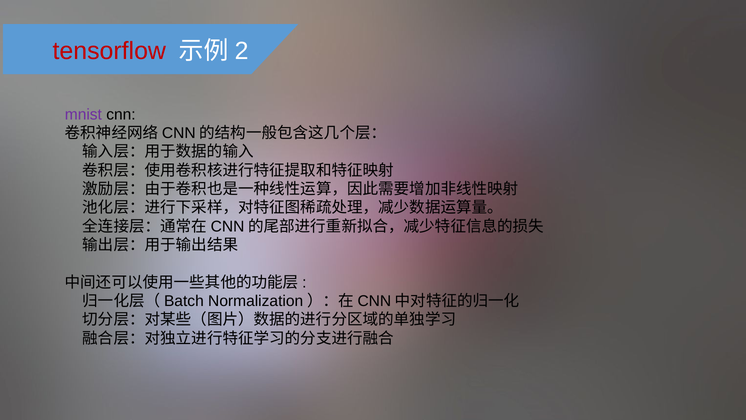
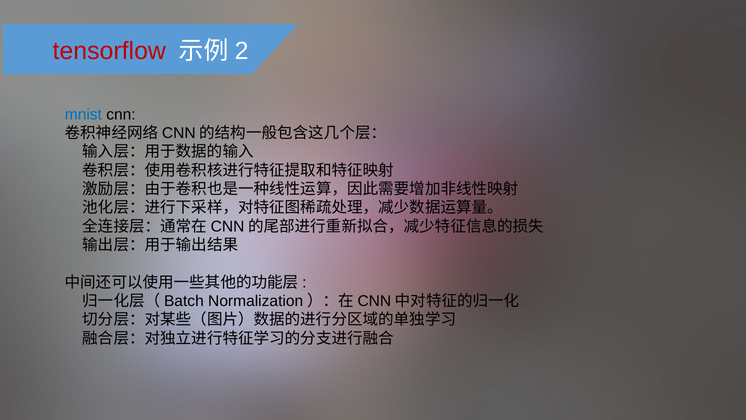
mnist colour: purple -> blue (83, 114)
